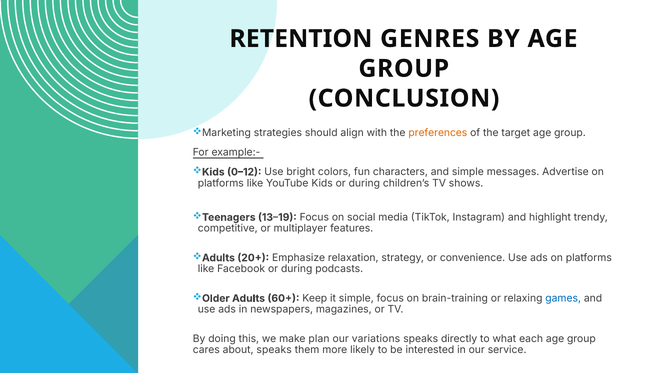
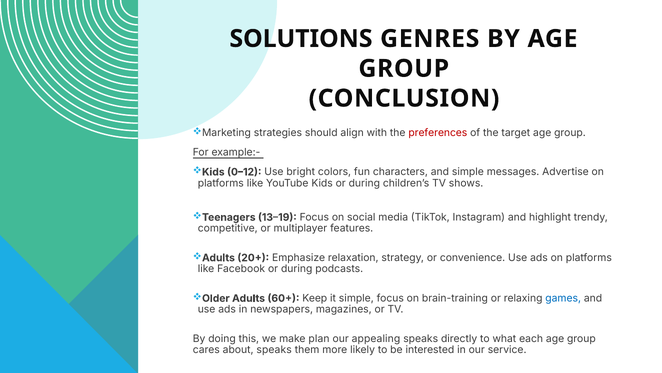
RETENTION: RETENTION -> SOLUTIONS (301, 39)
preferences colour: orange -> red (438, 133)
variations: variations -> appealing (376, 338)
